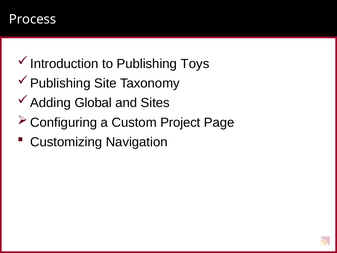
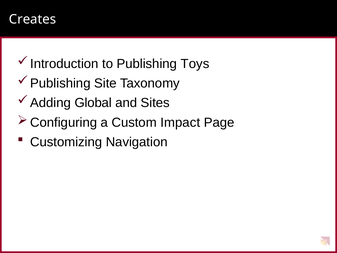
Process: Process -> Creates (33, 19)
Project: Project -> Impact (180, 122)
